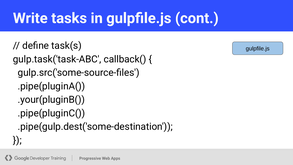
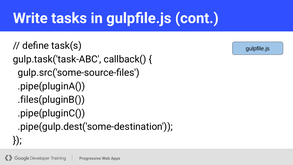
.your(pluginB(: .your(pluginB( -> .files(pluginB( (51, 100)
